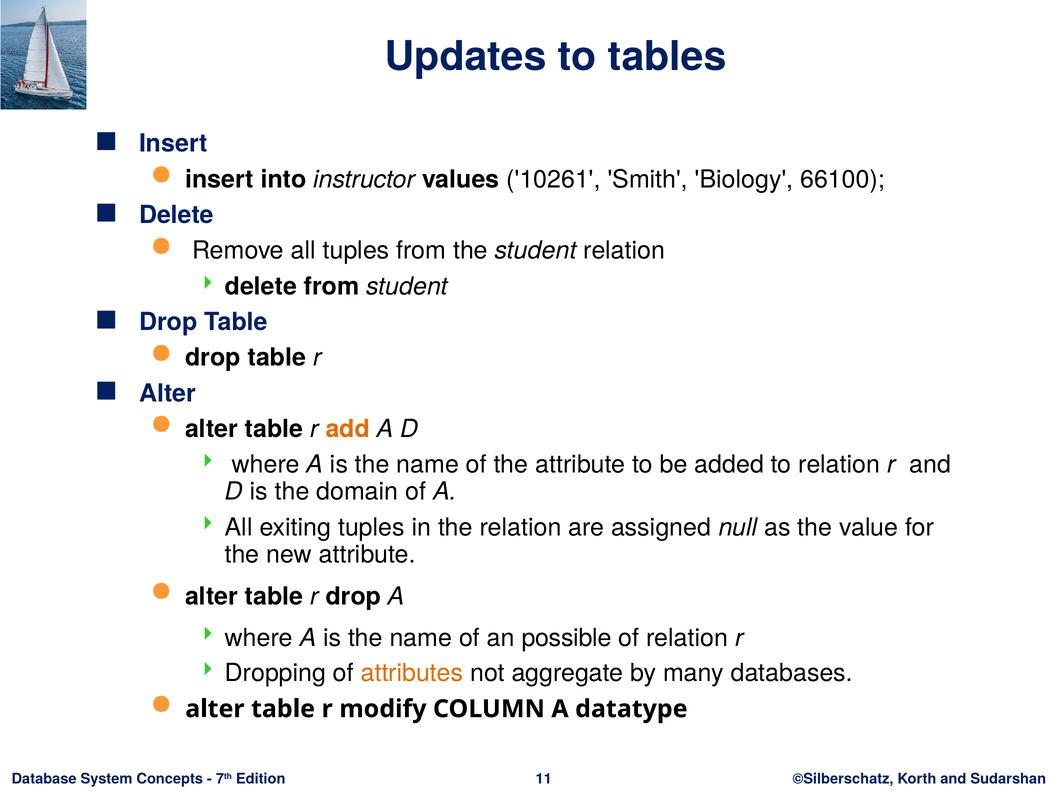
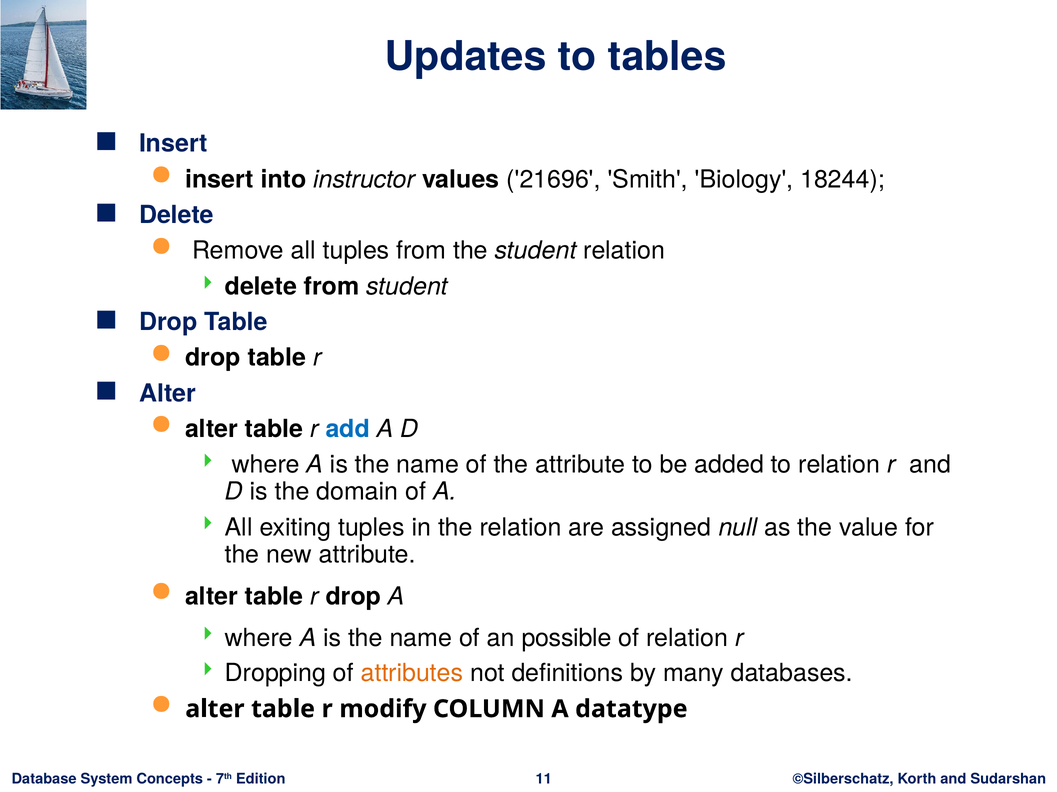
10261: 10261 -> 21696 (554, 180)
66100: 66100 -> 18244 (843, 180)
add colour: orange -> blue (348, 429)
aggregate: aggregate -> definitions (567, 674)
